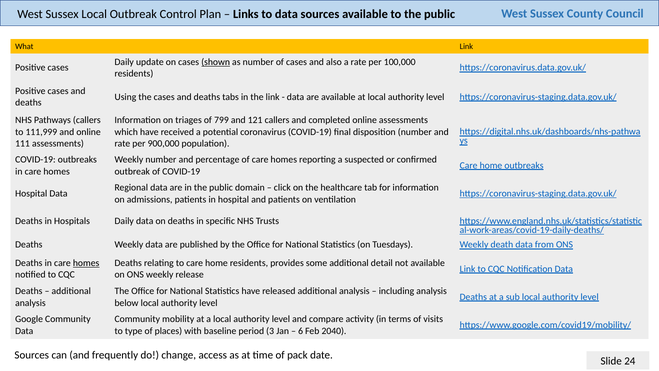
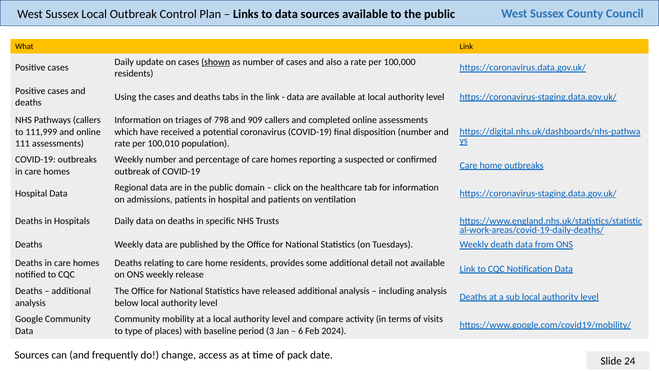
799: 799 -> 798 (221, 120)
121: 121 -> 909 (255, 120)
900,000: 900,000 -> 100,010 (164, 143)
homes underline: present -> none (86, 263)
2040: 2040 -> 2024 (334, 331)
